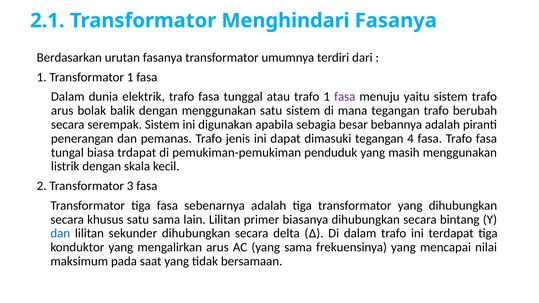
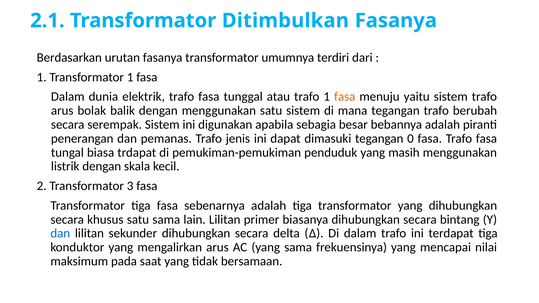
Menghindari: Menghindari -> Ditimbulkan (285, 21)
fasa colour: purple -> orange (345, 97)
4: 4 -> 0 (410, 139)
